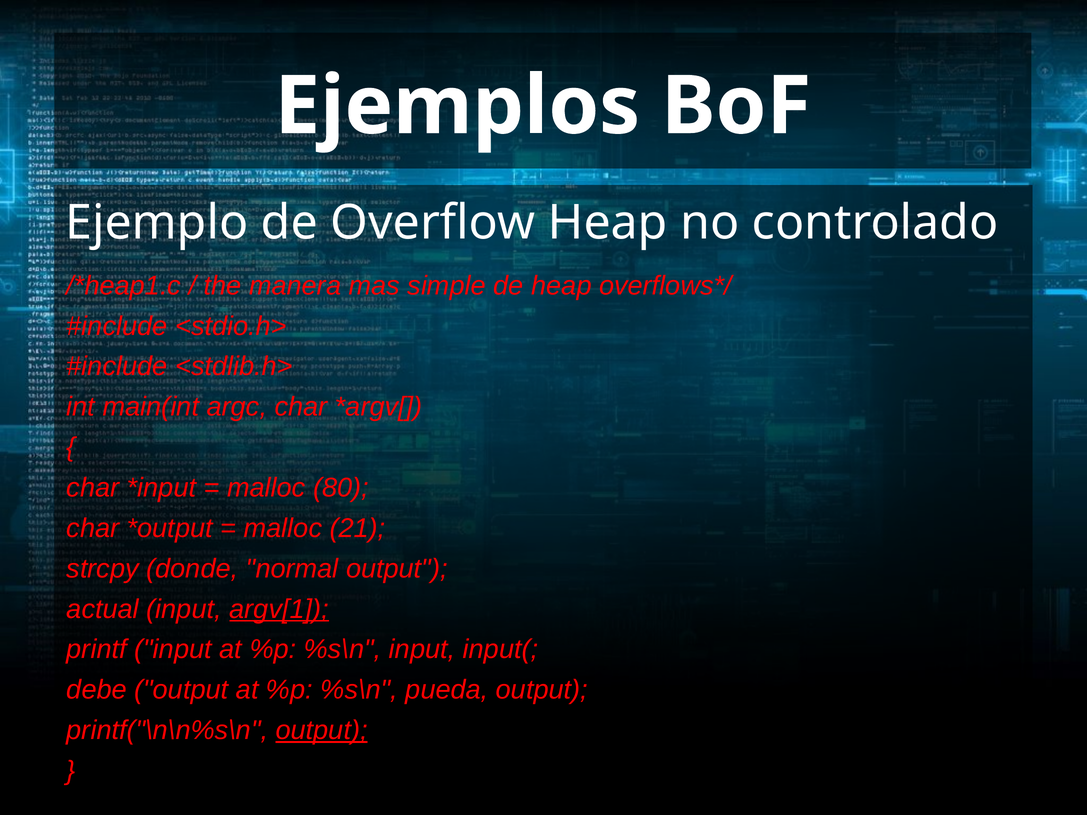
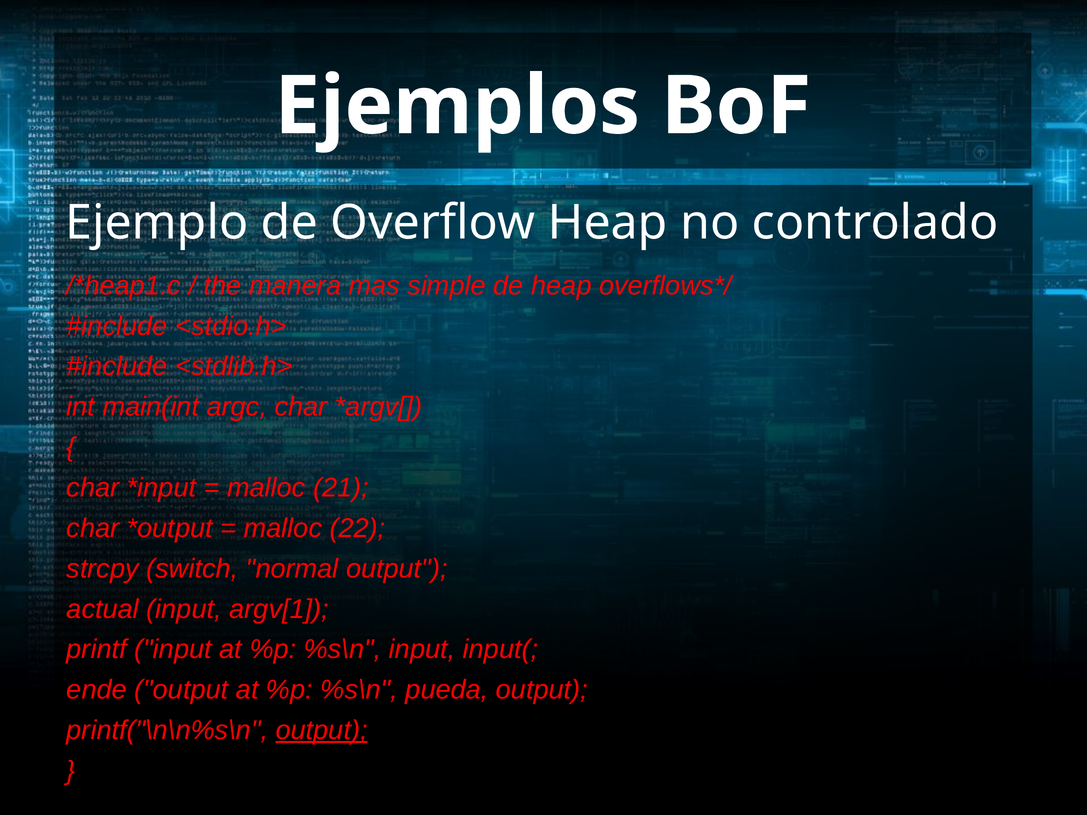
80: 80 -> 21 (341, 488)
21: 21 -> 22 (357, 528)
donde: donde -> switch (192, 569)
argv[1 underline: present -> none (279, 609)
debe: debe -> ende (97, 690)
